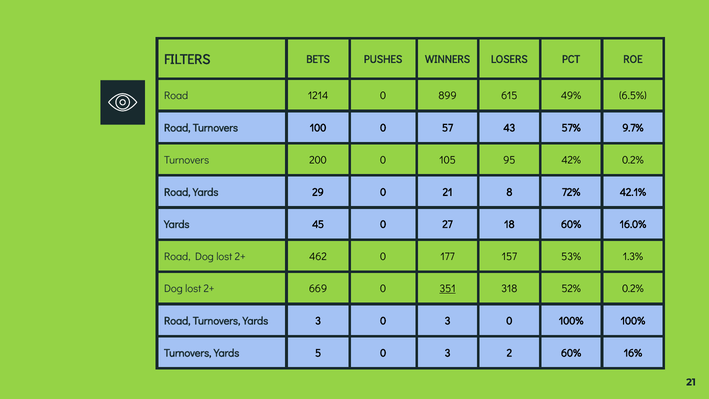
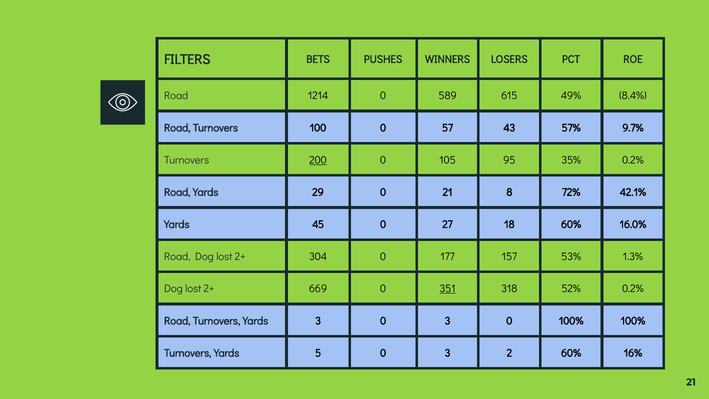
899: 899 -> 589 (448, 96)
6.5%: 6.5% -> 8.4% (633, 96)
200 underline: none -> present (318, 160)
42%: 42% -> 35% (571, 160)
462: 462 -> 304 (318, 256)
